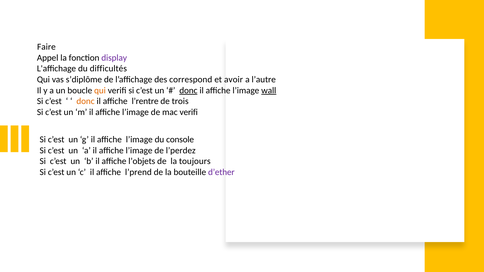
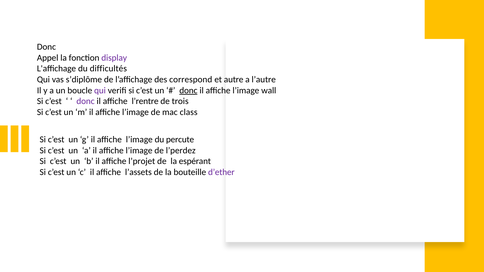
Faire: Faire -> Donc (46, 47)
avoir: avoir -> autre (234, 80)
qui colour: orange -> purple (100, 90)
wall underline: present -> none (269, 90)
donc colour: orange -> purple (86, 101)
mac verifi: verifi -> class (189, 112)
console: console -> percute (180, 140)
l’objets: l’objets -> l’projet (142, 161)
toujours: toujours -> espérant (195, 161)
l’prend: l’prend -> l’assets (138, 172)
